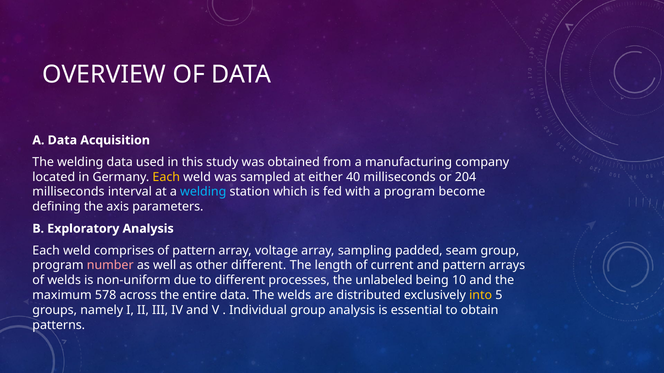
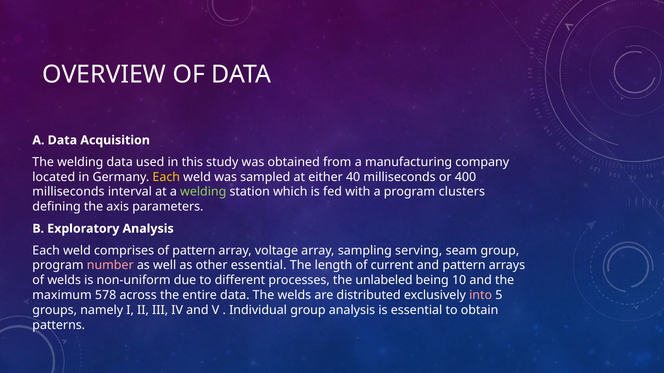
204: 204 -> 400 (466, 177)
welding colour: light blue -> light green (203, 192)
become: become -> clusters (462, 192)
padded: padded -> serving (419, 251)
other different: different -> essential (259, 266)
into colour: yellow -> pink (481, 296)
